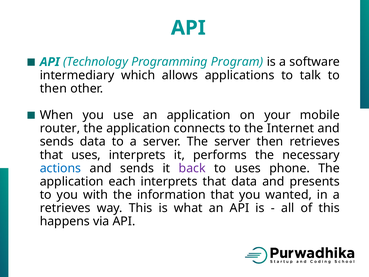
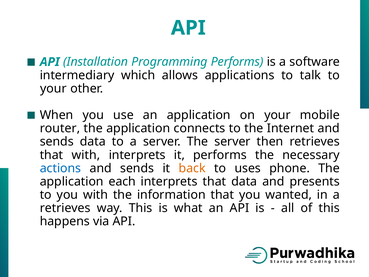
Technology: Technology -> Installation (96, 62)
Programming Program: Program -> Performs (237, 62)
then: then -> your (53, 88)
that uses: uses -> with (86, 155)
back colour: purple -> orange (192, 168)
